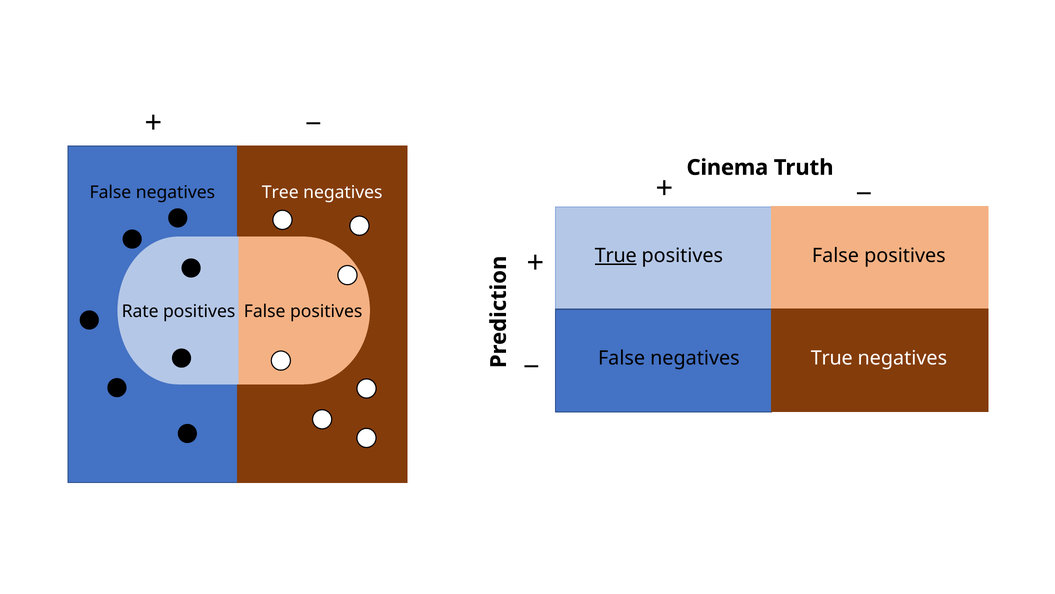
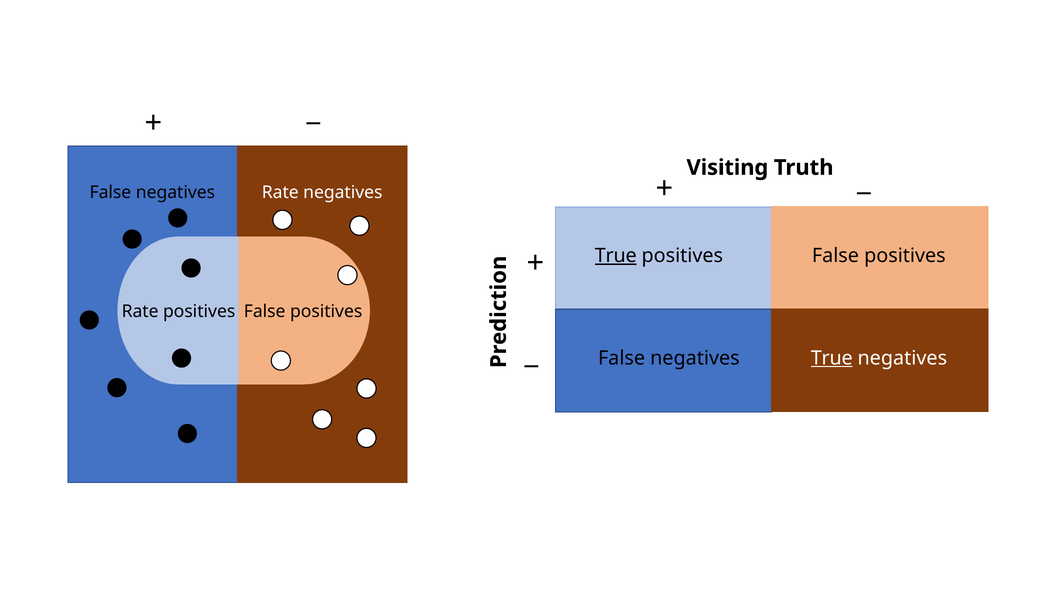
Cinema: Cinema -> Visiting (727, 167)
Tree: Tree -> Rate (280, 192)
True underline: none -> present (832, 358)
